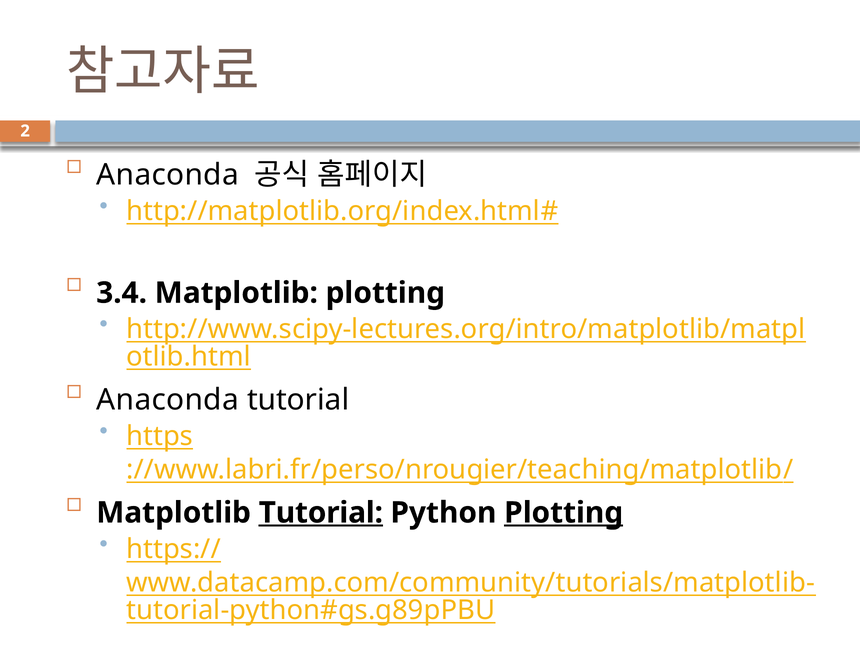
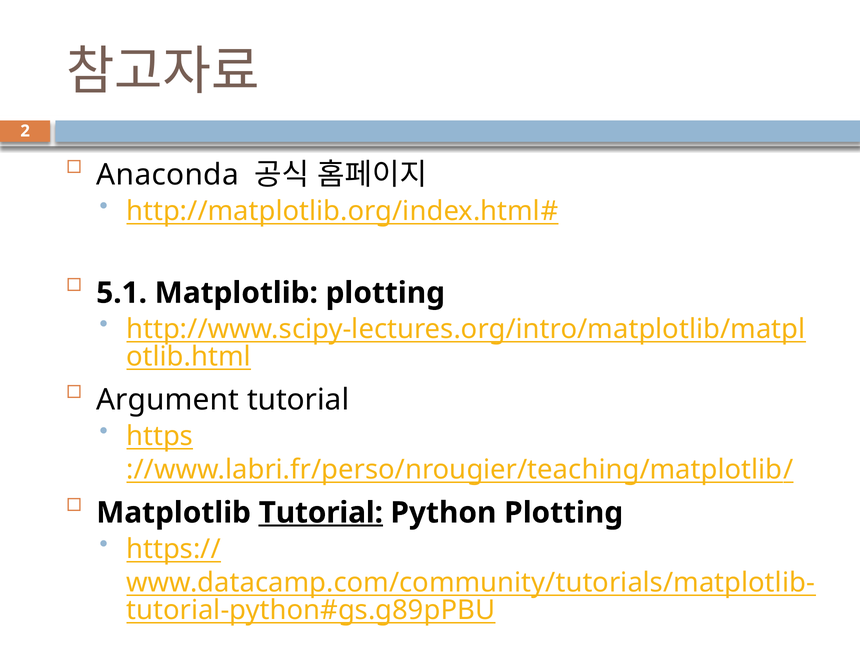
3.4: 3.4 -> 5.1 (122, 293)
Anaconda: Anaconda -> Argument (168, 400)
Plotting underline: present -> none (564, 513)
